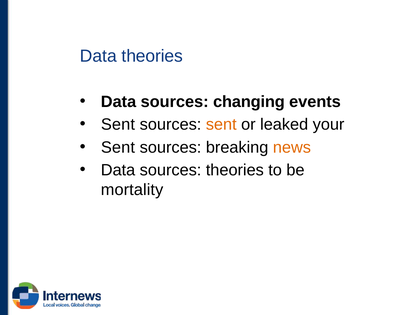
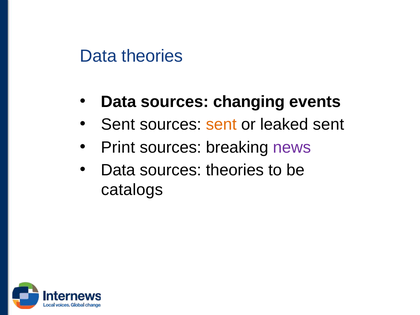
leaked your: your -> sent (328, 124)
Sent: Sent -> Print (118, 147)
news colour: orange -> purple (292, 147)
mortality: mortality -> catalogs (132, 190)
